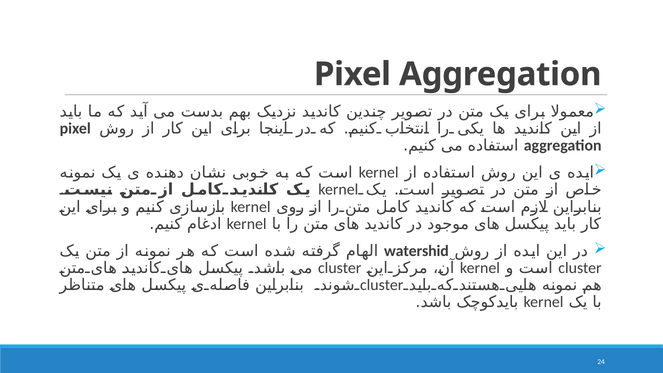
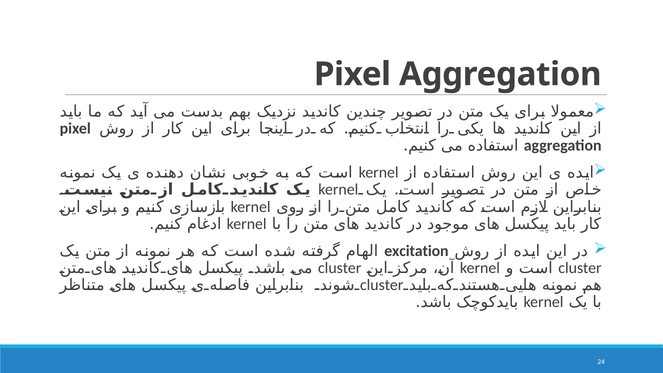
watershid: watershid -> excitation (416, 251)
